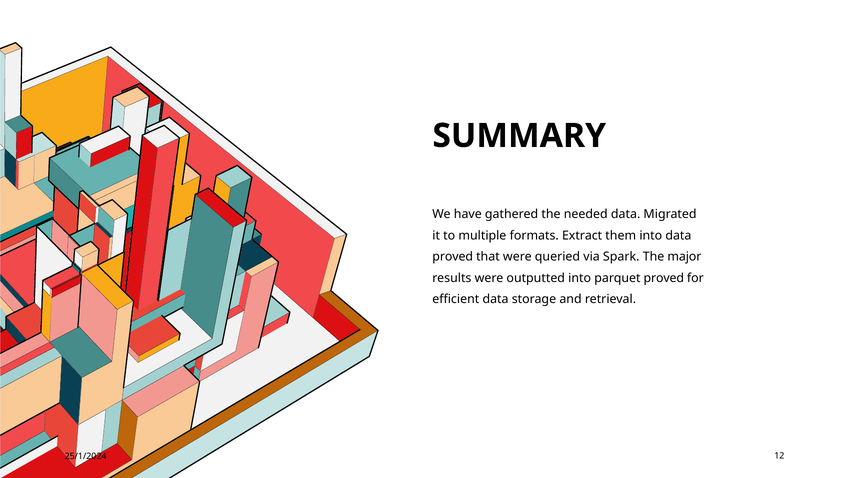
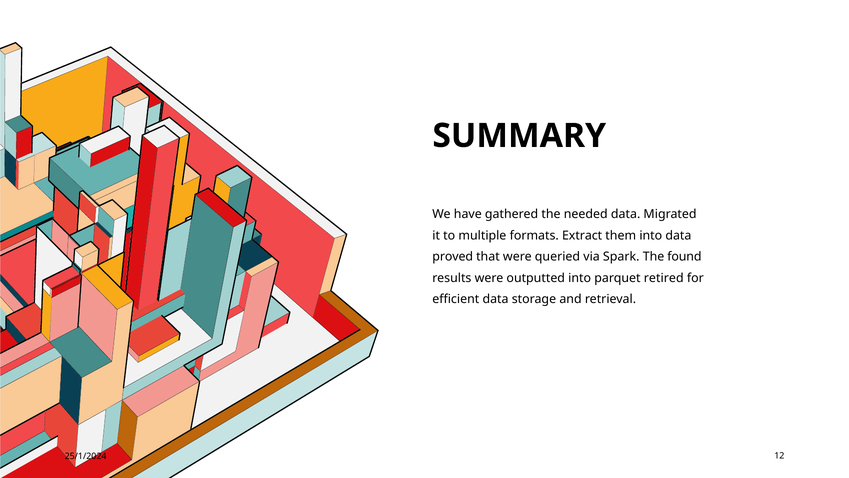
major: major -> found (684, 256)
parquet proved: proved -> retired (664, 278)
